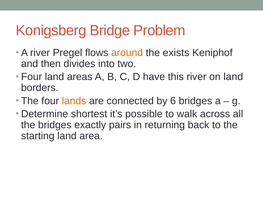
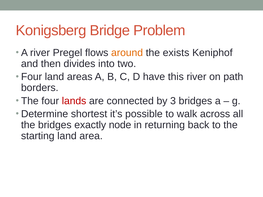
on land: land -> path (233, 77)
lands colour: orange -> red (74, 101)
6: 6 -> 3 (173, 101)
pairs: pairs -> node (120, 125)
